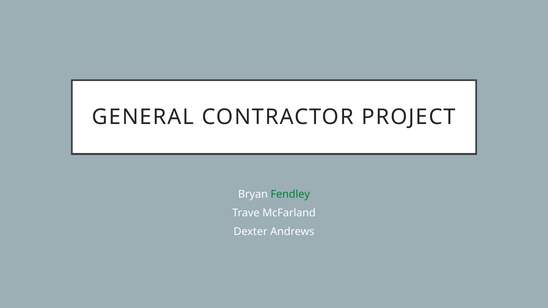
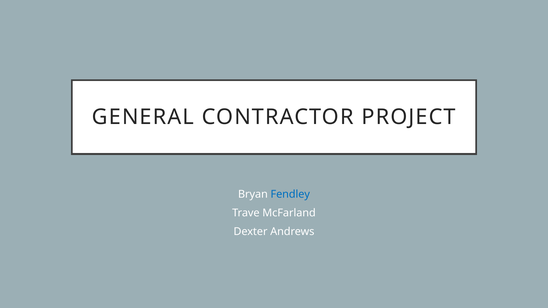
Fendley colour: green -> blue (290, 194)
